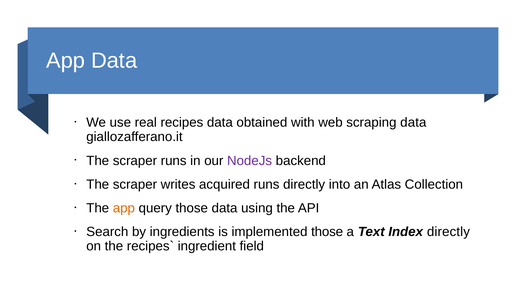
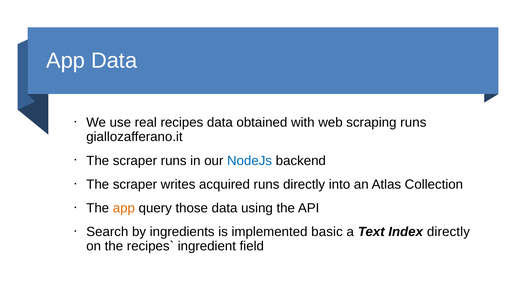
scraping data: data -> runs (413, 123)
NodeJs colour: purple -> blue (250, 161)
implemented those: those -> basic (327, 232)
